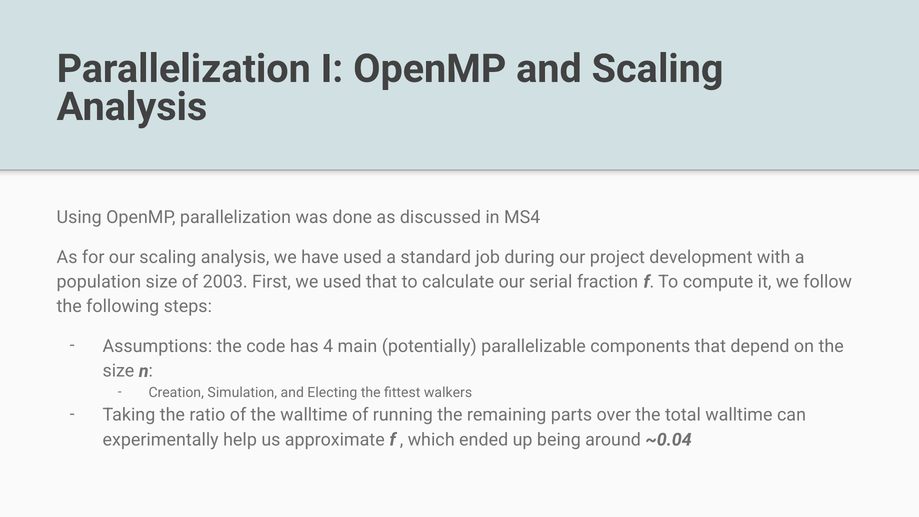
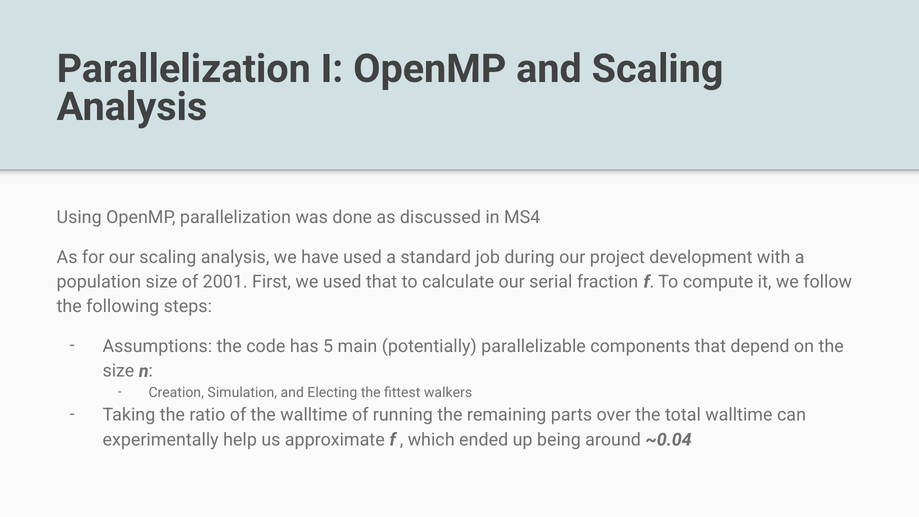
2003: 2003 -> 2001 (225, 282)
4: 4 -> 5 (328, 346)
